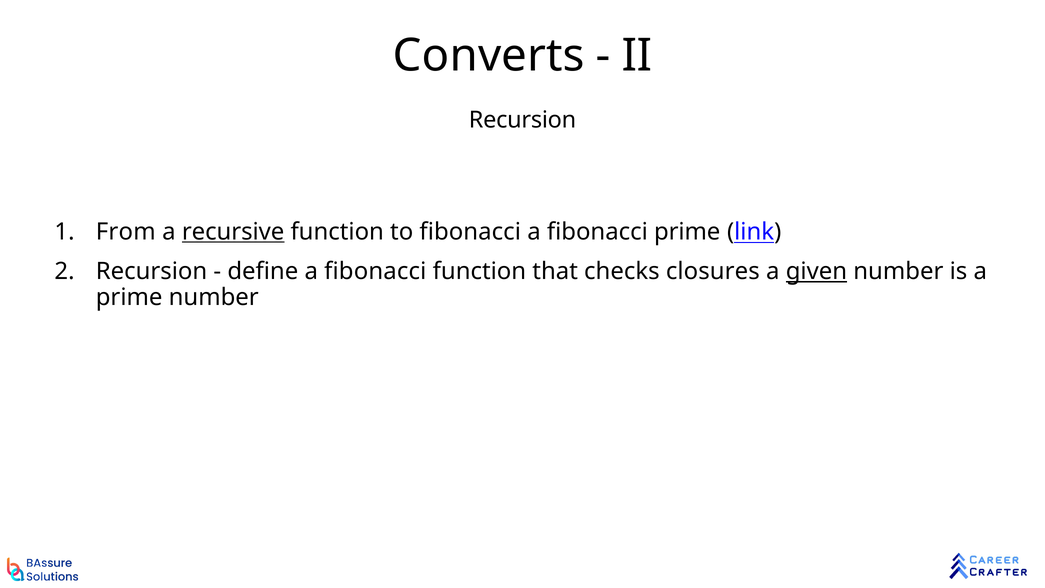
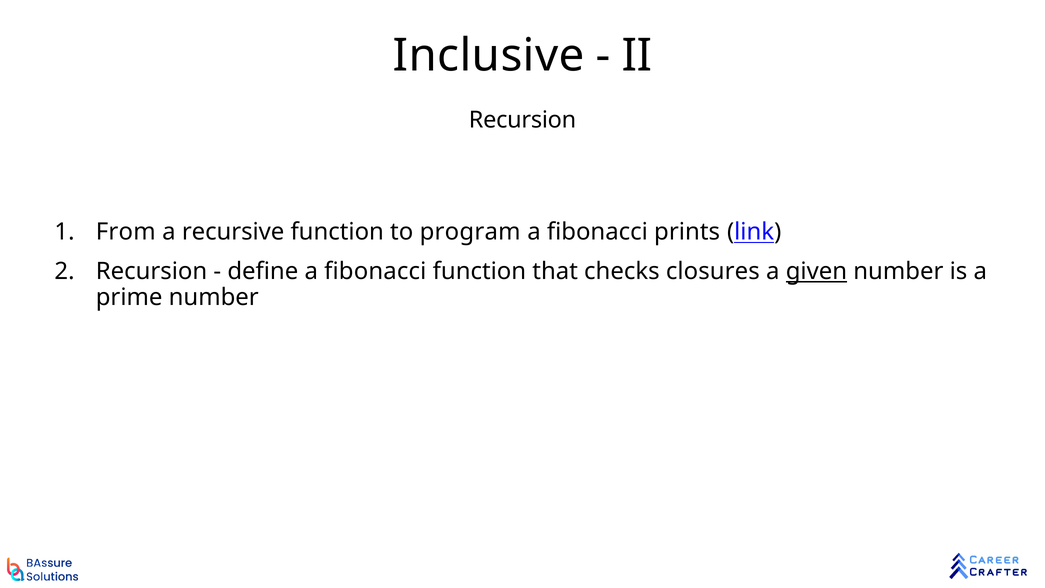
Converts: Converts -> Inclusive (489, 55)
recursive underline: present -> none (233, 232)
to fibonacci: fibonacci -> program (470, 232)
fibonacci prime: prime -> prints (687, 232)
